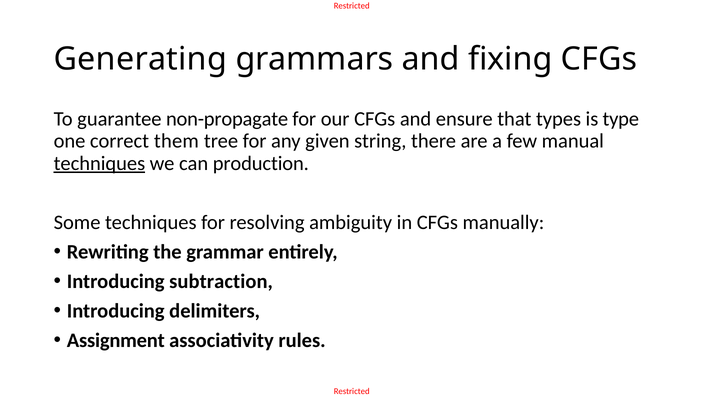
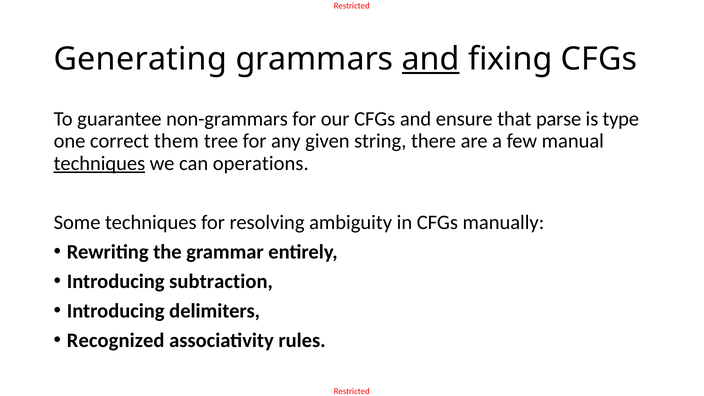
and underline: none -> present (431, 59)
non-propagate: non-propagate -> non-grammars (227, 119)
types: types -> parse (559, 119)
production: production -> operations (261, 163)
Assignment: Assignment -> Recognized (116, 340)
